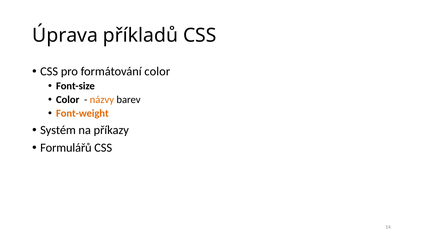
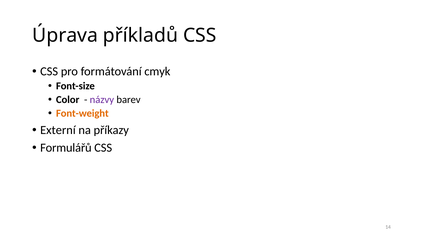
formátování color: color -> cmyk (157, 72)
názvy colour: orange -> purple (102, 100)
Systém: Systém -> Externí (58, 130)
